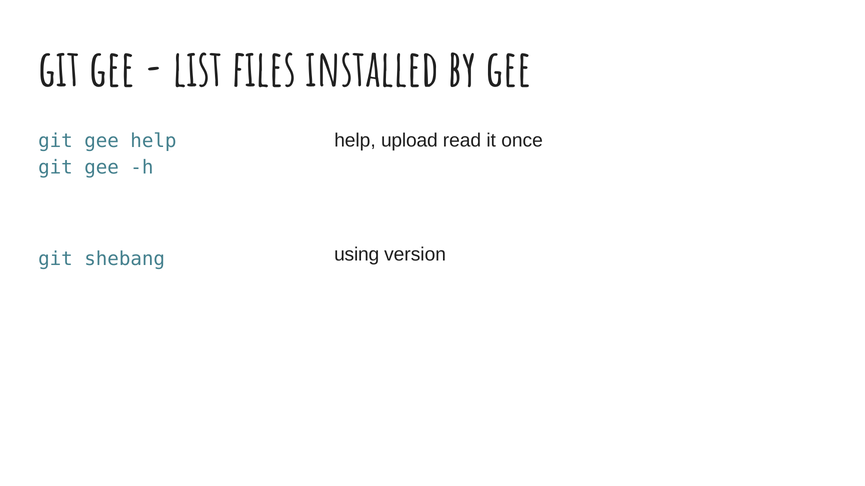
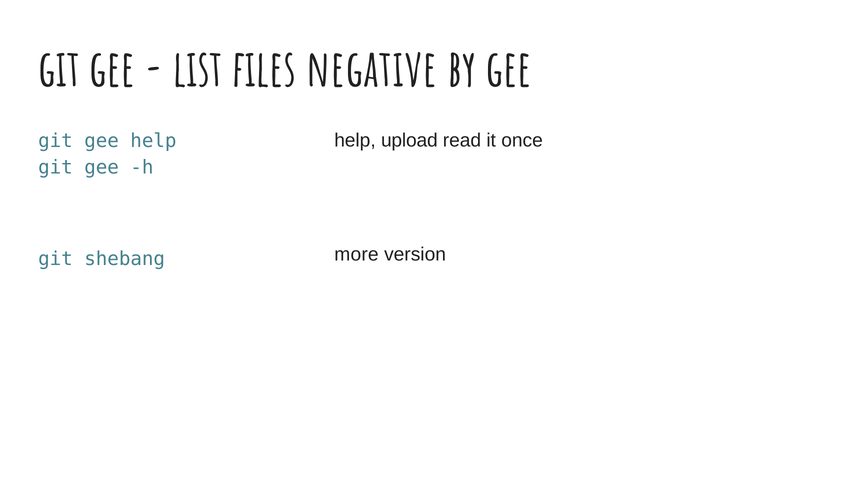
installed: installed -> negative (372, 70)
using: using -> more (357, 255)
